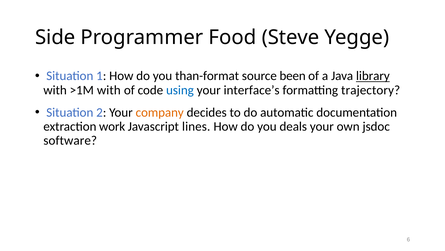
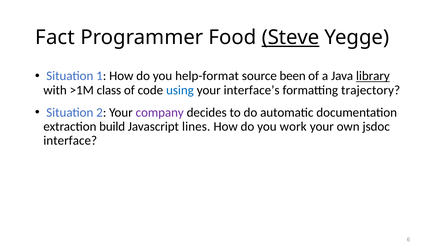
Side: Side -> Fact (55, 37)
Steve underline: none -> present (291, 37)
than-format: than-format -> help-format (207, 76)
>1M with: with -> class (109, 90)
company colour: orange -> purple (160, 112)
work: work -> build (112, 126)
deals: deals -> work (293, 126)
software: software -> interface (70, 140)
